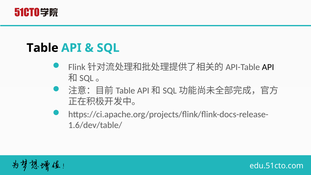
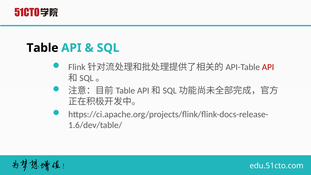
API colour: black -> red (268, 67)
